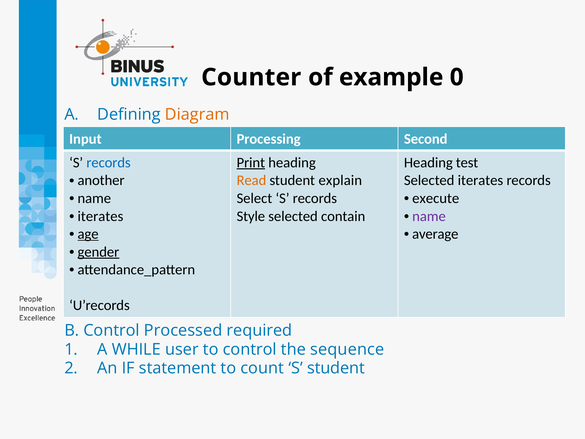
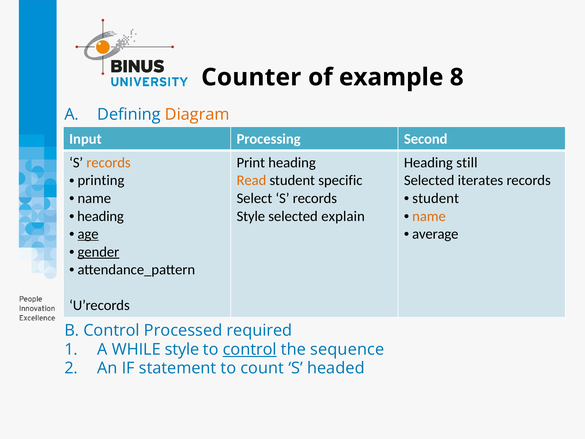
0: 0 -> 8 (457, 77)
records colour: blue -> orange (109, 163)
Print underline: present -> none (251, 163)
test: test -> still (467, 163)
another: another -> printing (101, 180)
explain: explain -> specific (340, 180)
execute: execute -> student (436, 198)
iterates: iterates -> heading (101, 216)
name colour: purple -> orange (429, 216)
contain: contain -> explain (343, 216)
WHILE user: user -> style (182, 349)
control underline: none -> present (250, 349)
S student: student -> headed (336, 368)
